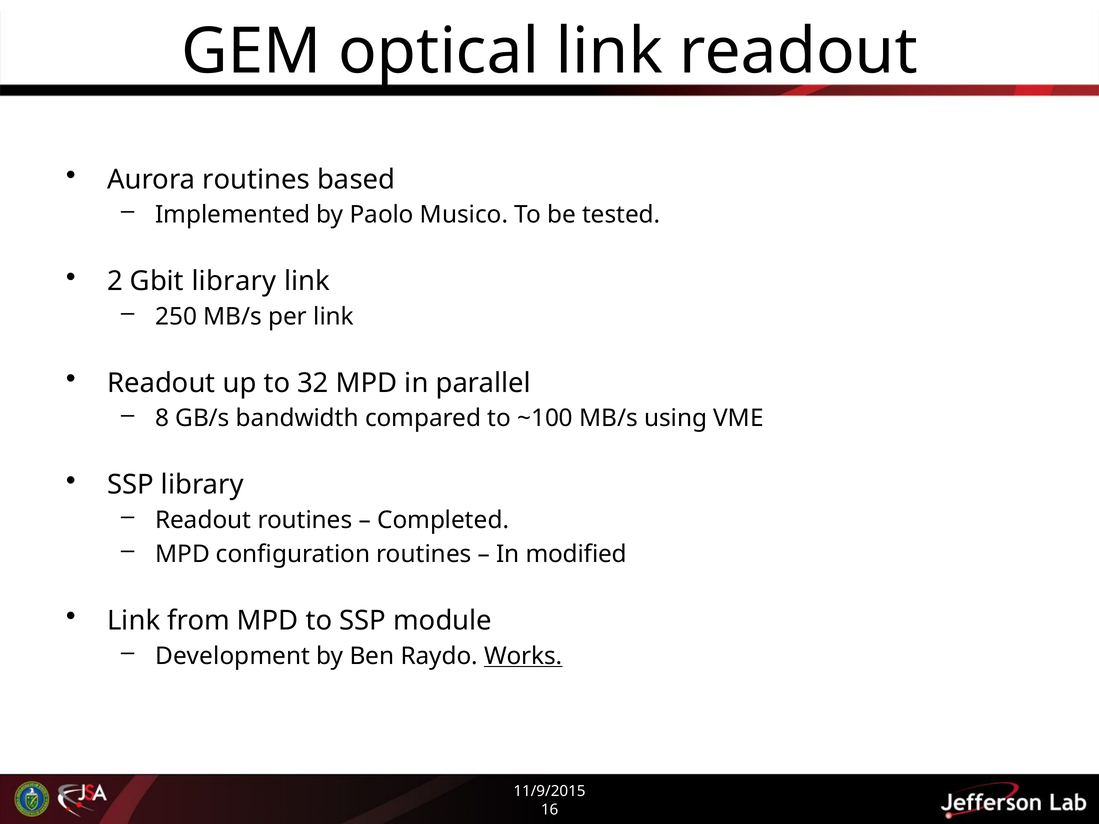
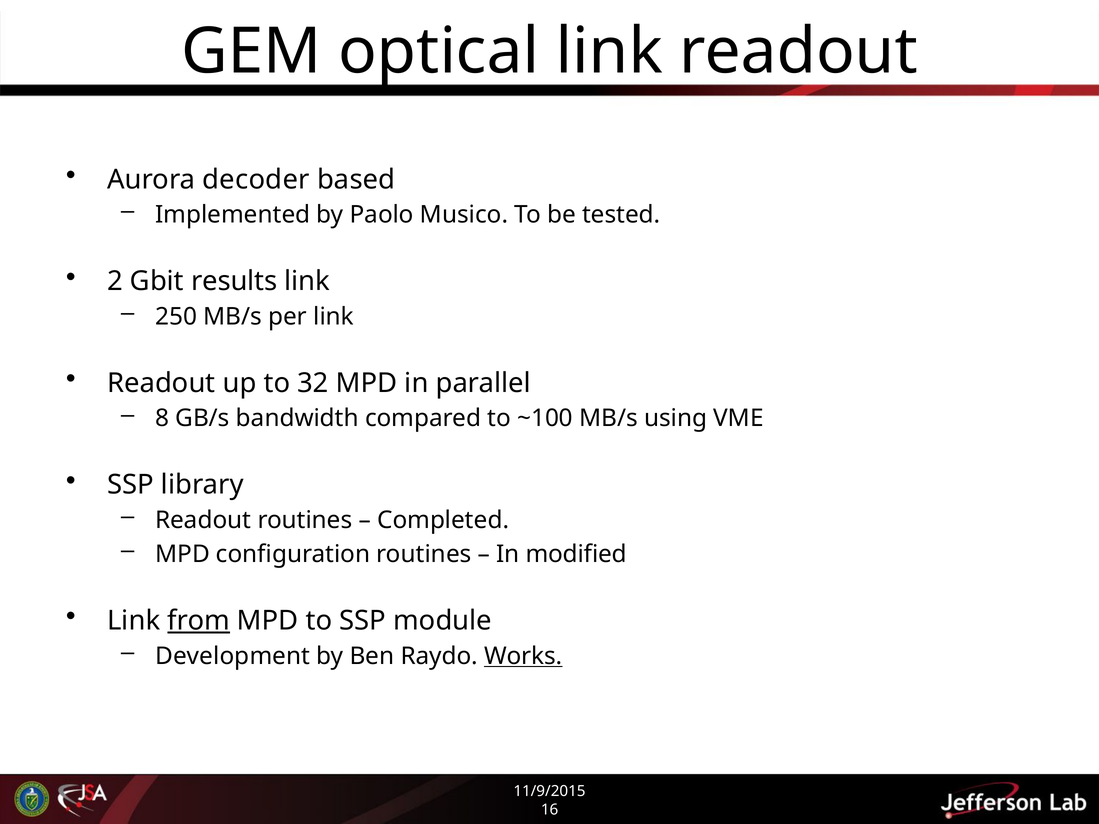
Aurora routines: routines -> decoder (256, 180)
Gbit library: library -> results (234, 281)
from underline: none -> present (199, 621)
